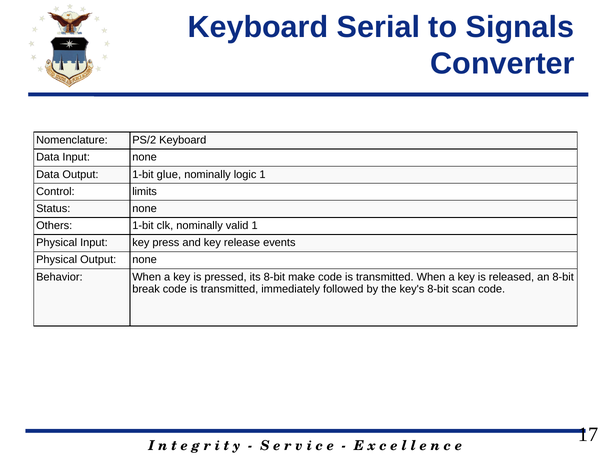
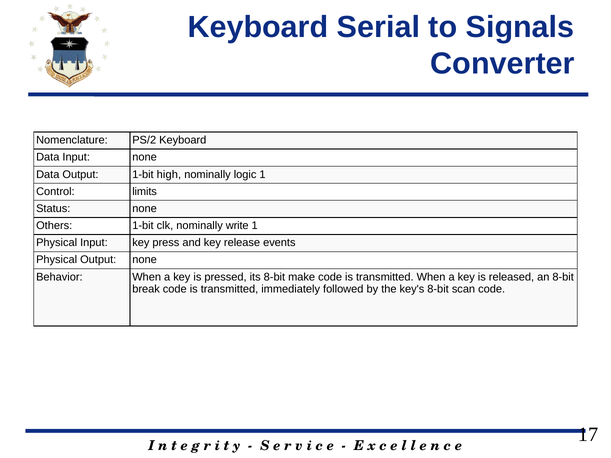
glue: glue -> high (169, 174)
valid: valid -> write (237, 226)
